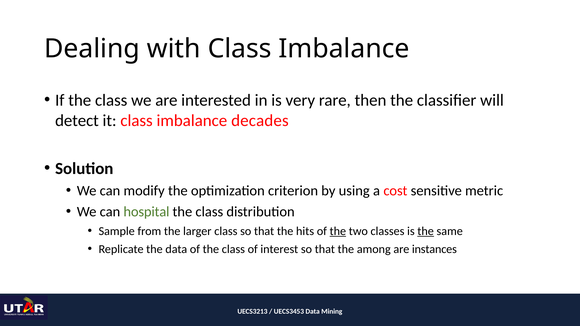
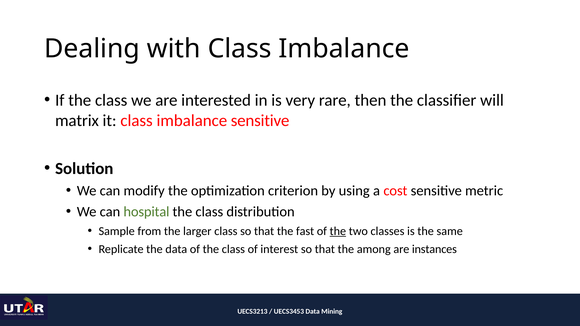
detect: detect -> matrix (77, 121)
imbalance decades: decades -> sensitive (260, 121)
hits: hits -> fast (305, 231)
the underline: present -> none (426, 231)
